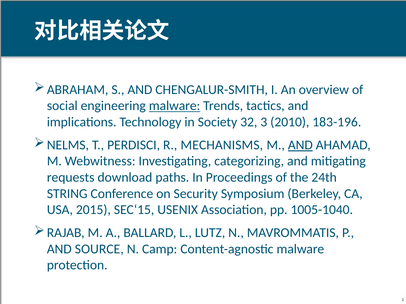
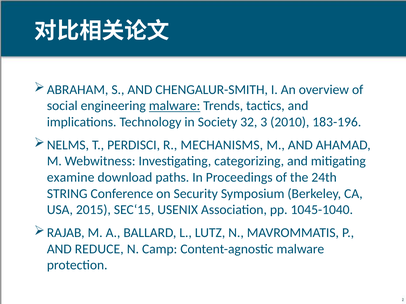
AND underline: present -> none (300, 145)
requests: requests -> examine (71, 178)
1005-1040: 1005-1040 -> 1045-1040 (322, 210)
SOURCE: SOURCE -> REDUCE (99, 249)
